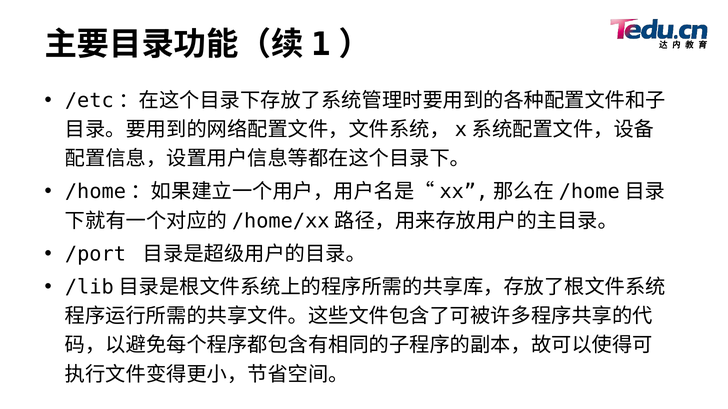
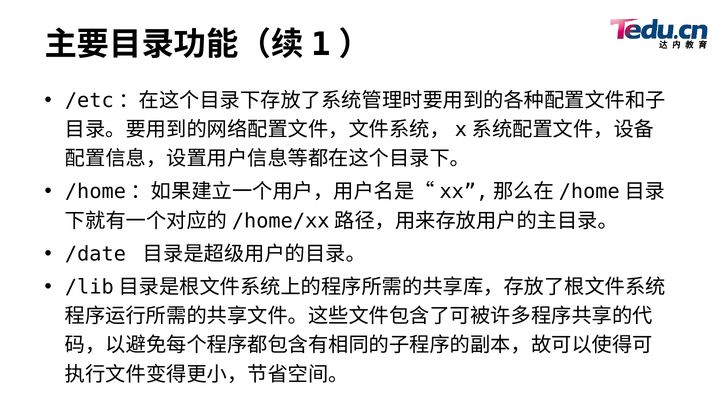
/port: /port -> /date (95, 254)
